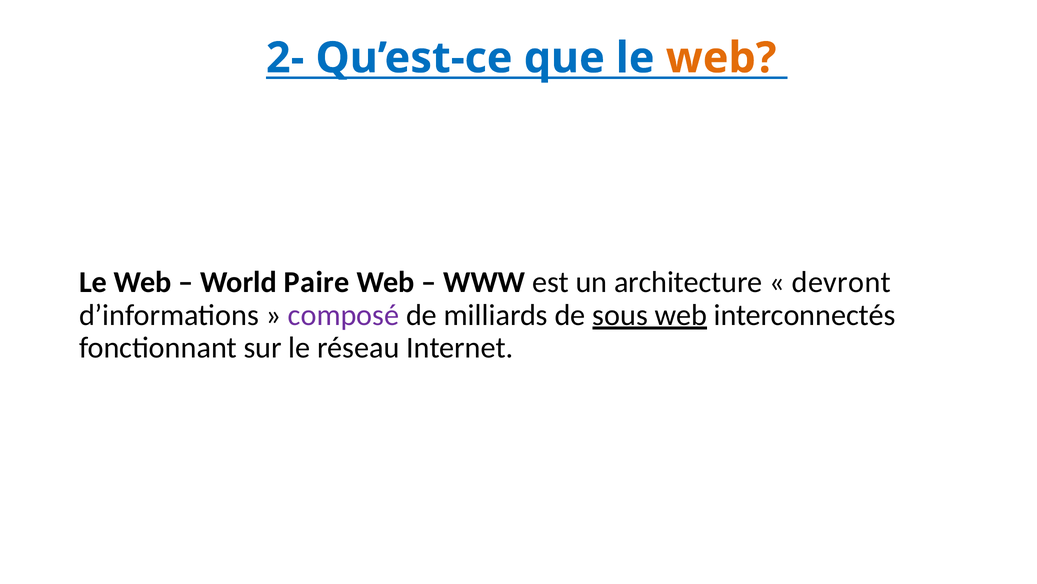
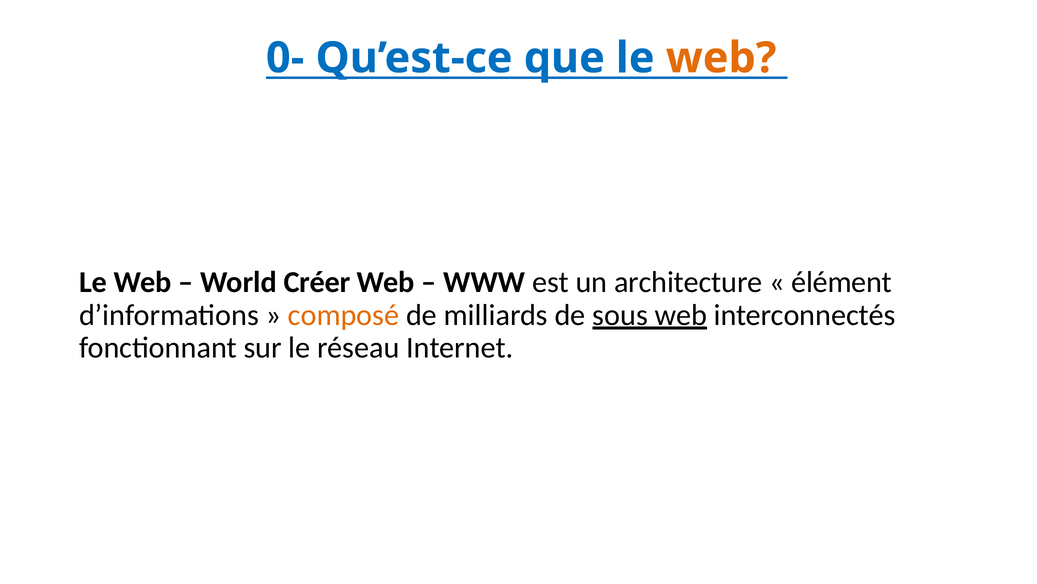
2-: 2- -> 0- (285, 58)
Paire: Paire -> Créer (317, 282)
devront: devront -> élément (842, 282)
composé colour: purple -> orange (344, 315)
